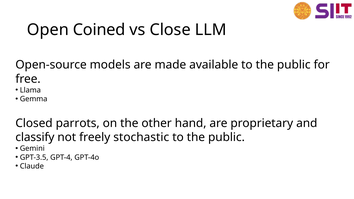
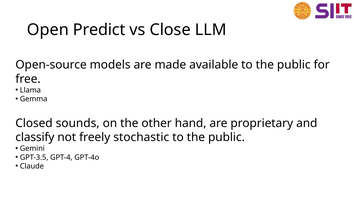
Coined: Coined -> Predict (99, 30)
parrots: parrots -> sounds (78, 123)
